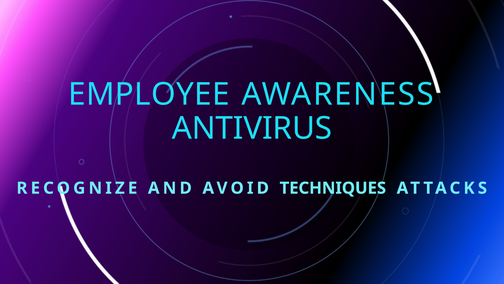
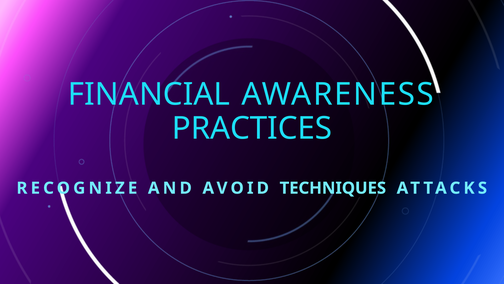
EMPLOYEE: EMPLOYEE -> FINANCIAL (149, 94)
ANTIVIRUS: ANTIVIRUS -> PRACTICES (252, 128)
